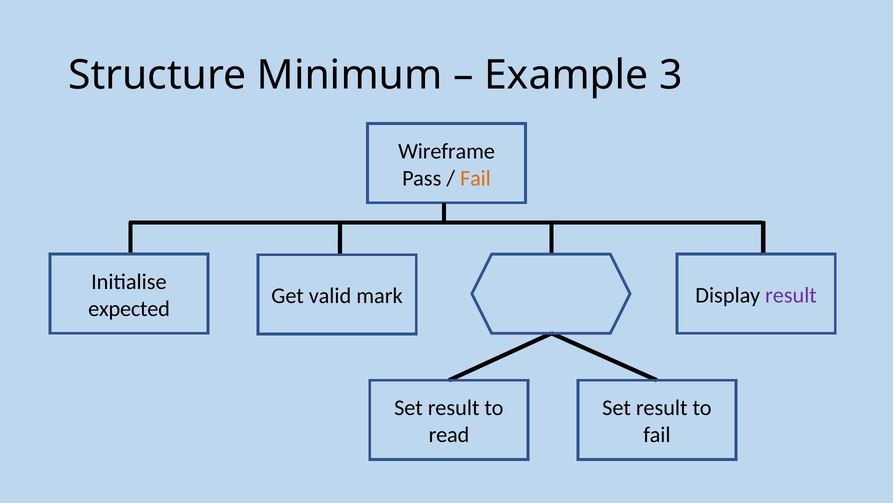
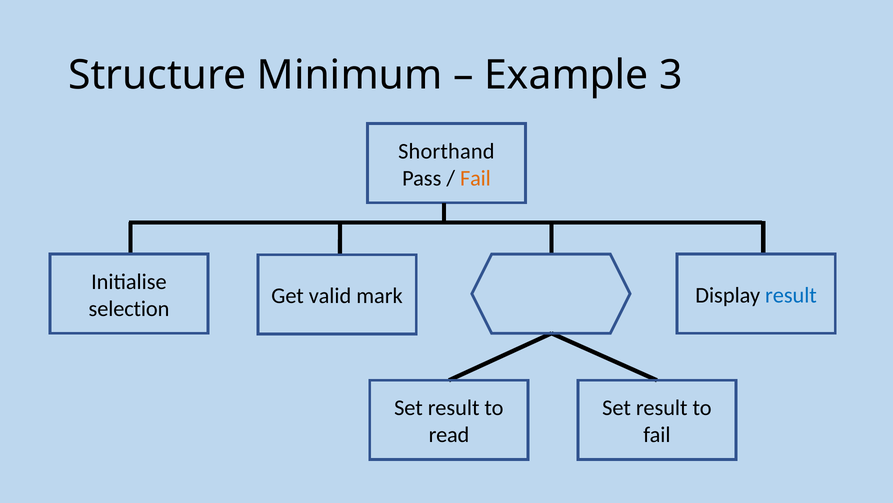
Wireframe: Wireframe -> Shorthand (446, 151)
result colour: purple -> blue (791, 295)
expected: expected -> selection (129, 308)
